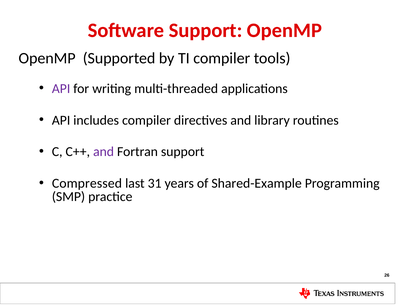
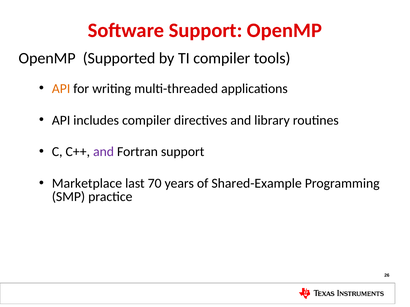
API colour: purple -> orange (61, 89)
Compressed: Compressed -> Marketplace (87, 184)
31: 31 -> 70 (155, 184)
